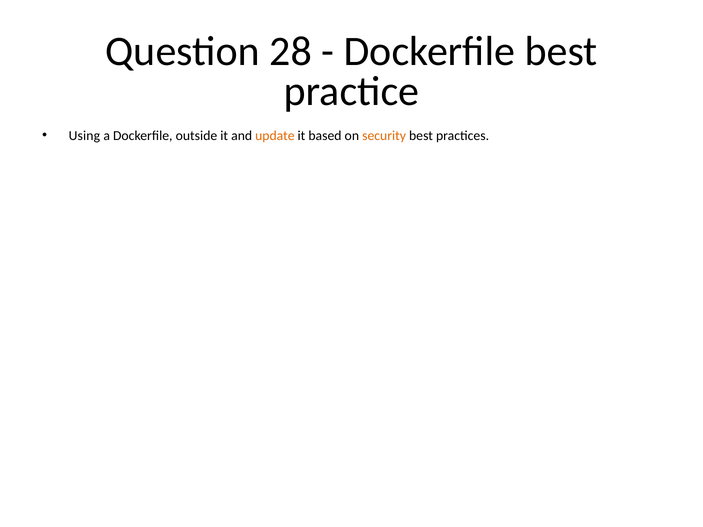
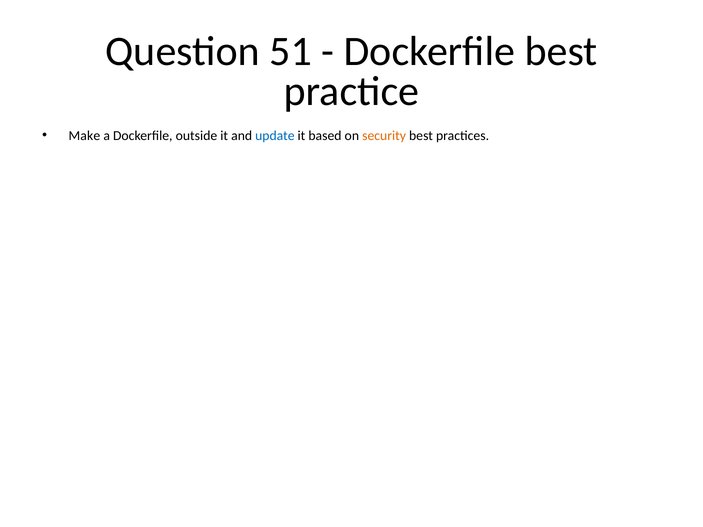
28: 28 -> 51 (291, 51)
Using: Using -> Make (84, 136)
update colour: orange -> blue (275, 136)
